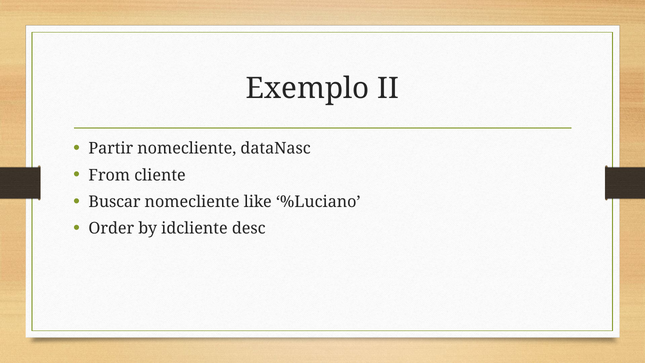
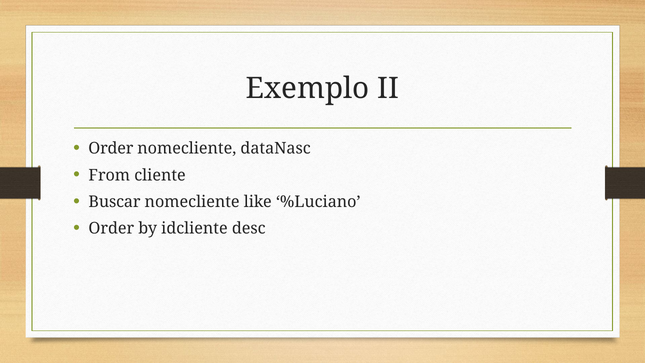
Partir: Partir -> Order (111, 149)
